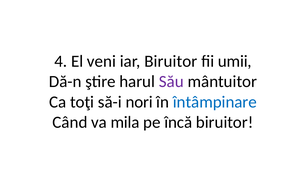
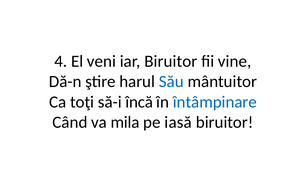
umii: umii -> vine (235, 61)
Său colour: purple -> blue (171, 82)
nori: nori -> încă (139, 102)
încă: încă -> iasă (178, 122)
